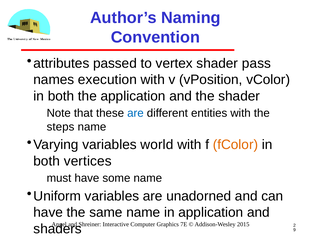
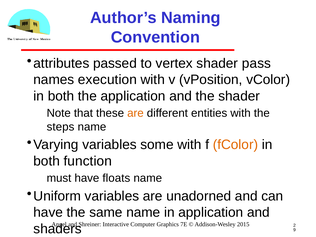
are colour: blue -> orange (135, 113)
world: world -> some (157, 145)
vertices: vertices -> function (88, 161)
some: some -> floats (116, 178)
